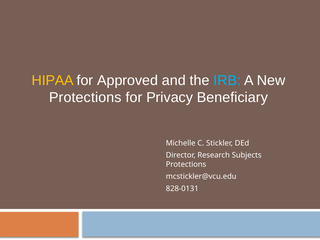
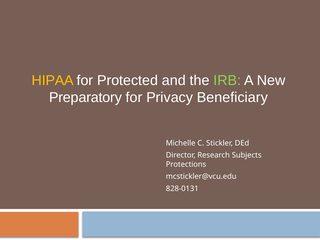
Approved: Approved -> Protected (128, 80)
IRB colour: light blue -> light green (227, 80)
Protections: Protections -> Preparatory (85, 97)
